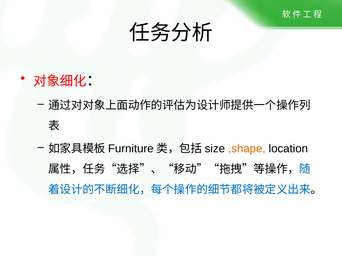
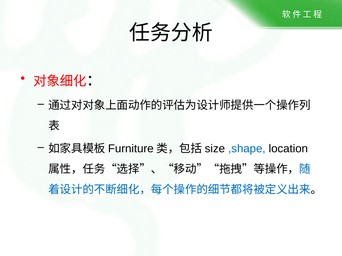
,shape colour: orange -> blue (247, 149)
